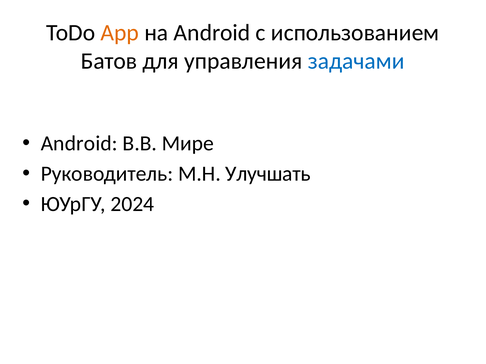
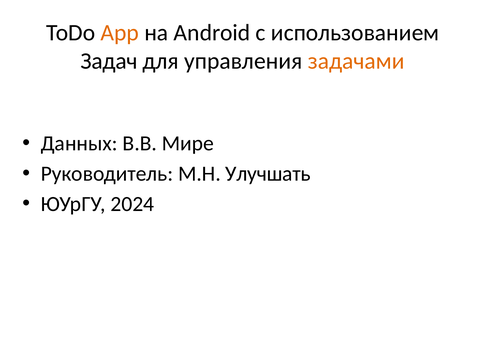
Батов: Батов -> Задач (109, 61)
задачами colour: blue -> orange (356, 61)
Android: Android -> Данных (79, 144)
